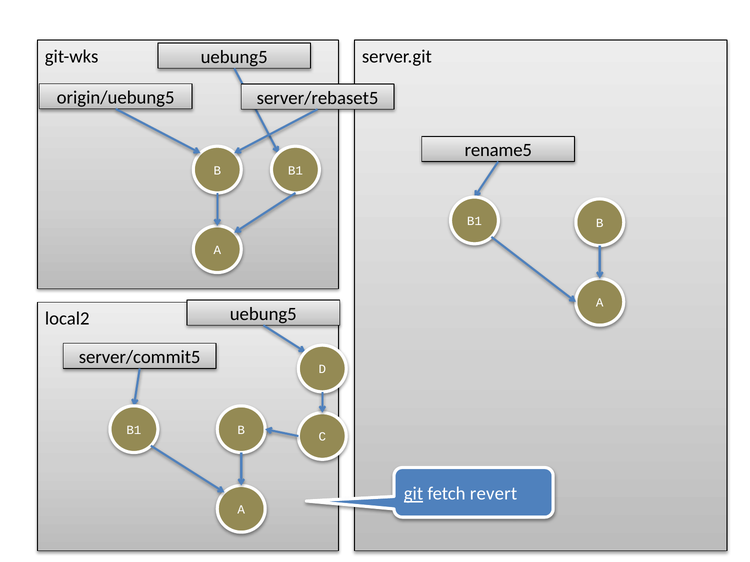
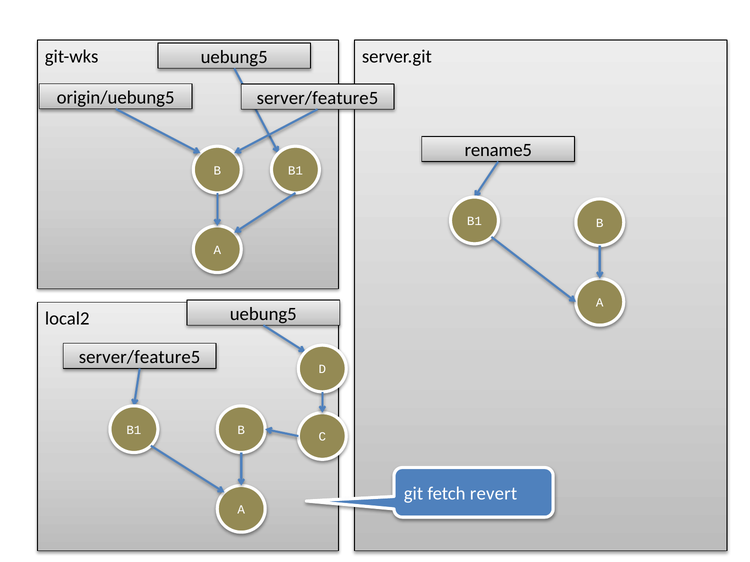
server/rebaset5: server/rebaset5 -> server/feature5 (318, 98)
server/commit5: server/commit5 -> server/feature5 (140, 358)
git underline: present -> none (413, 494)
